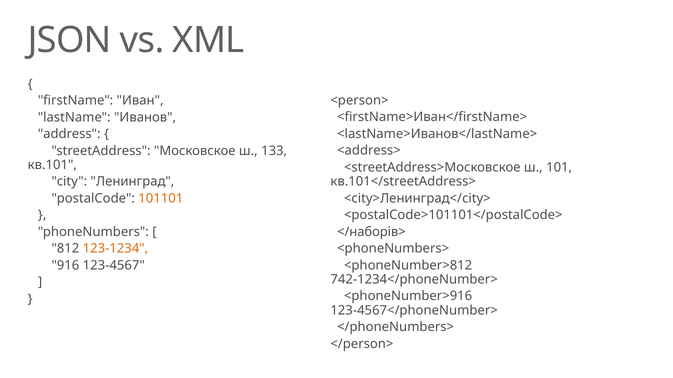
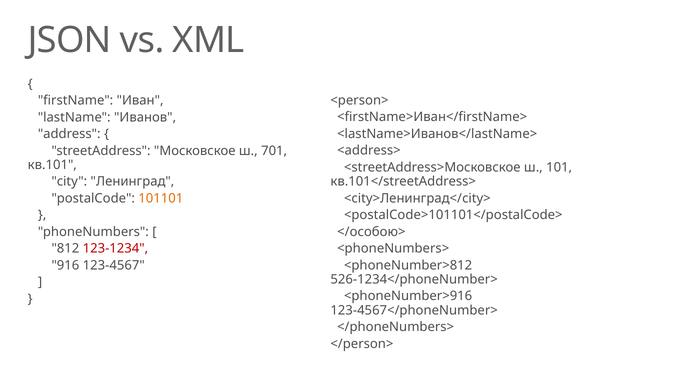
133: 133 -> 701 (274, 151)
</наборів>: </наборів> -> </особою> (371, 232)
123-1234 colour: orange -> red (115, 249)
742-1234</phoneNumber>: 742-1234</phoneNumber> -> 526-1234</phoneNumber> (414, 280)
